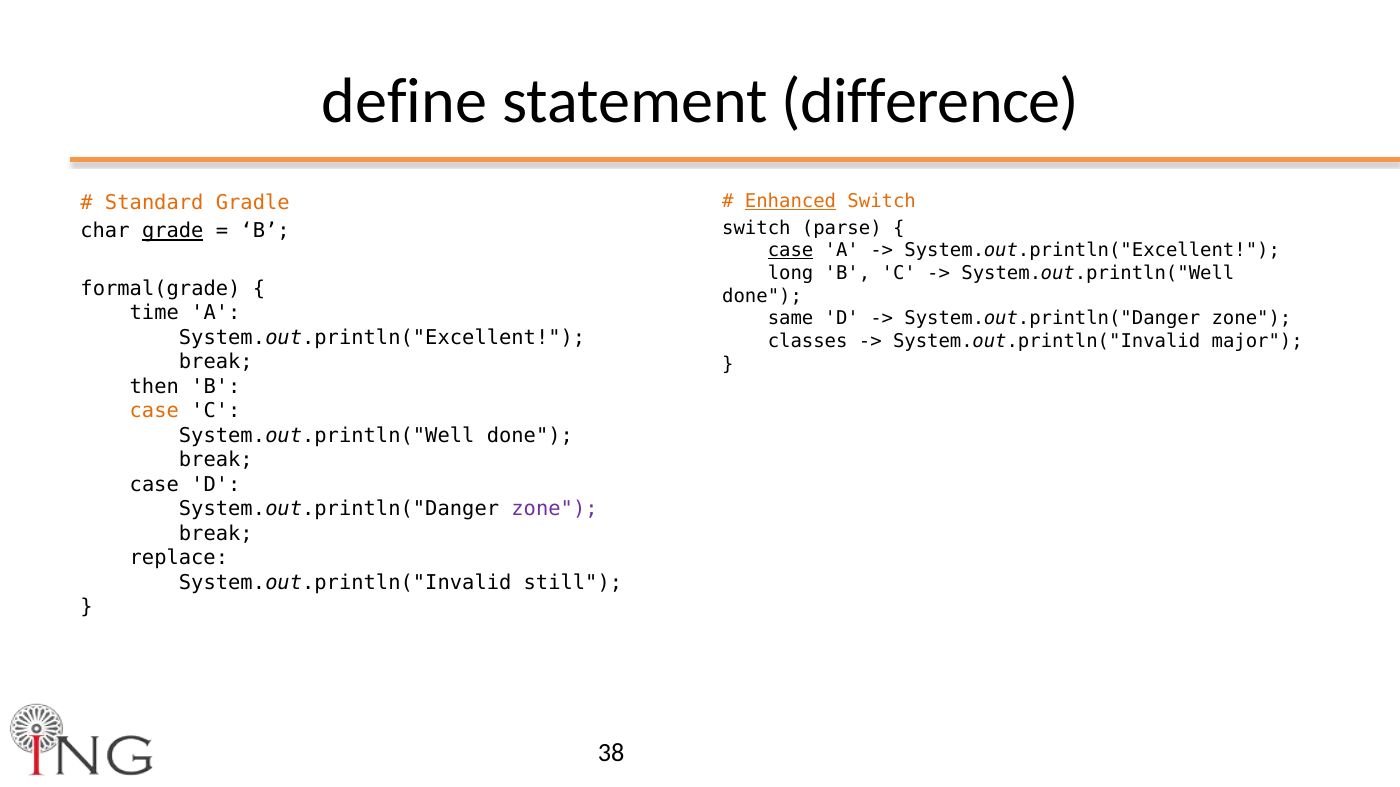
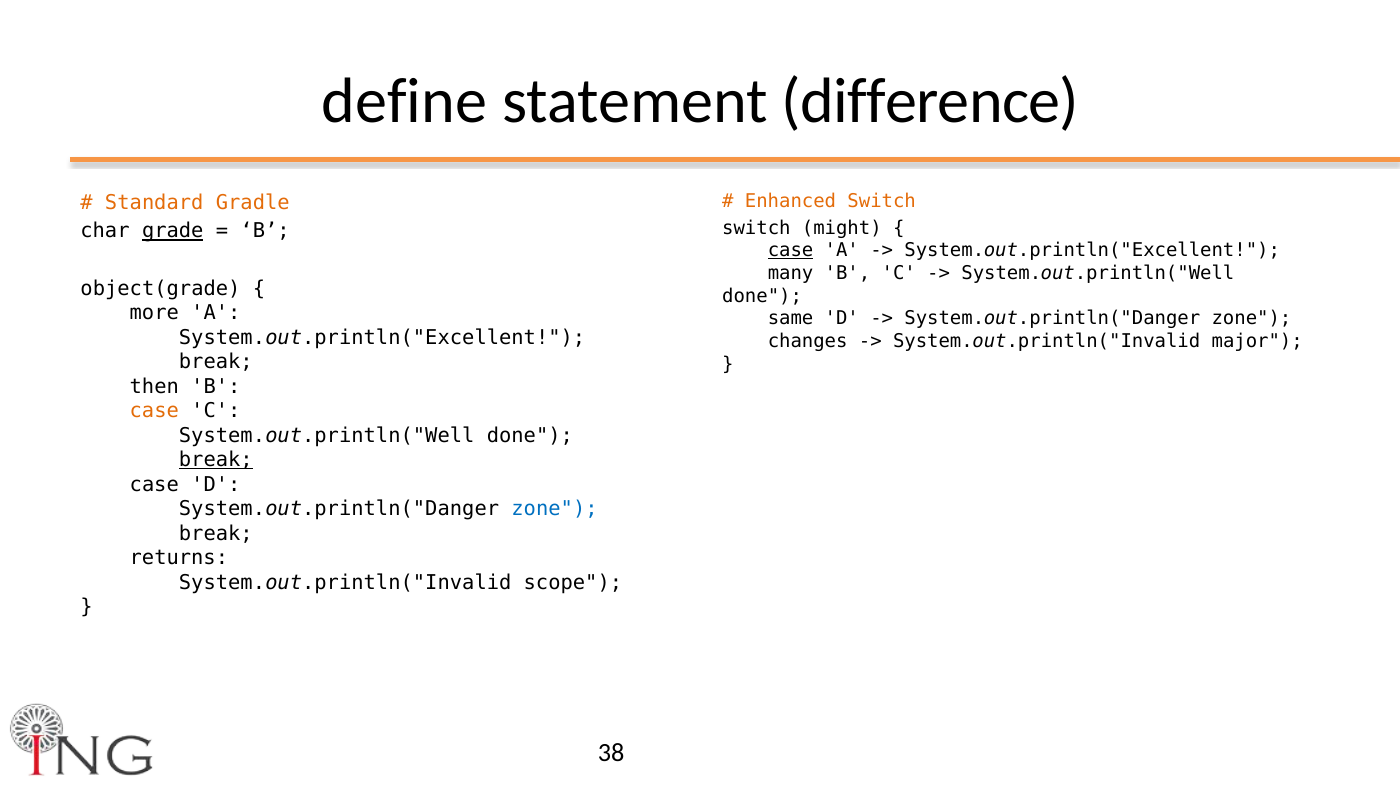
Enhanced underline: present -> none (791, 202)
parse: parse -> might (842, 228)
long: long -> many (791, 273)
formal(grade: formal(grade -> object(grade (160, 288)
time: time -> more (154, 313)
classes: classes -> changes (808, 341)
break underline: none -> present (216, 460)
zone colour: purple -> blue (555, 509)
replace: replace -> returns (179, 558)
still: still -> scope (573, 583)
